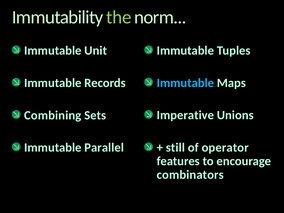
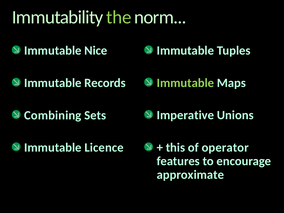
Unit: Unit -> Nice (96, 51)
Immutable colour: light blue -> light green (185, 83)
still: still -> this (175, 148)
Parallel: Parallel -> Licence (104, 148)
combinators: combinators -> approximate (190, 175)
